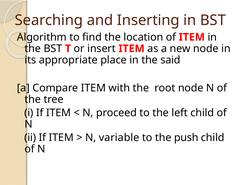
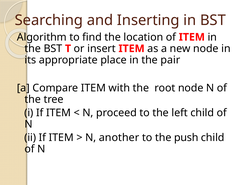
said: said -> pair (170, 60)
variable: variable -> another (119, 137)
